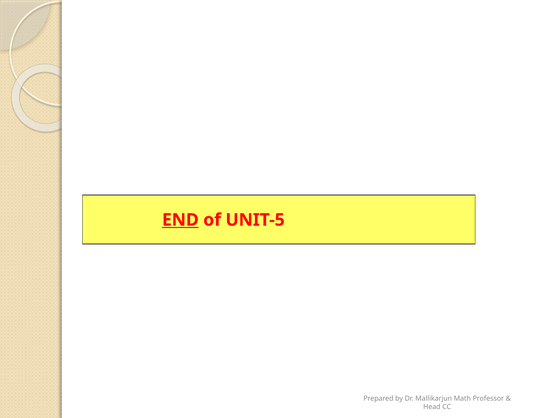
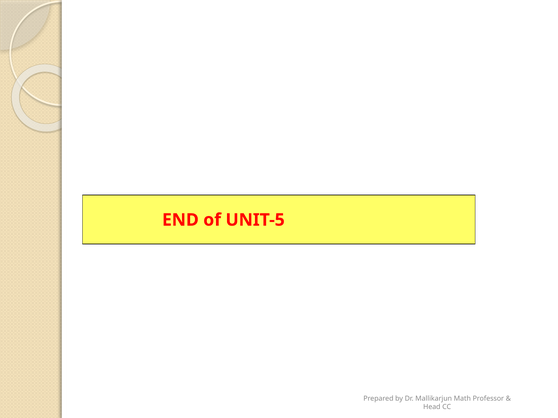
END underline: present -> none (180, 220)
